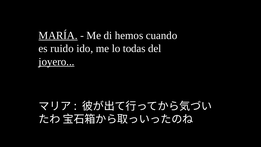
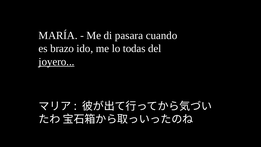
MARÍA underline: present -> none (58, 35)
hemos: hemos -> pasara (129, 35)
ruido: ruido -> brazo (62, 48)
